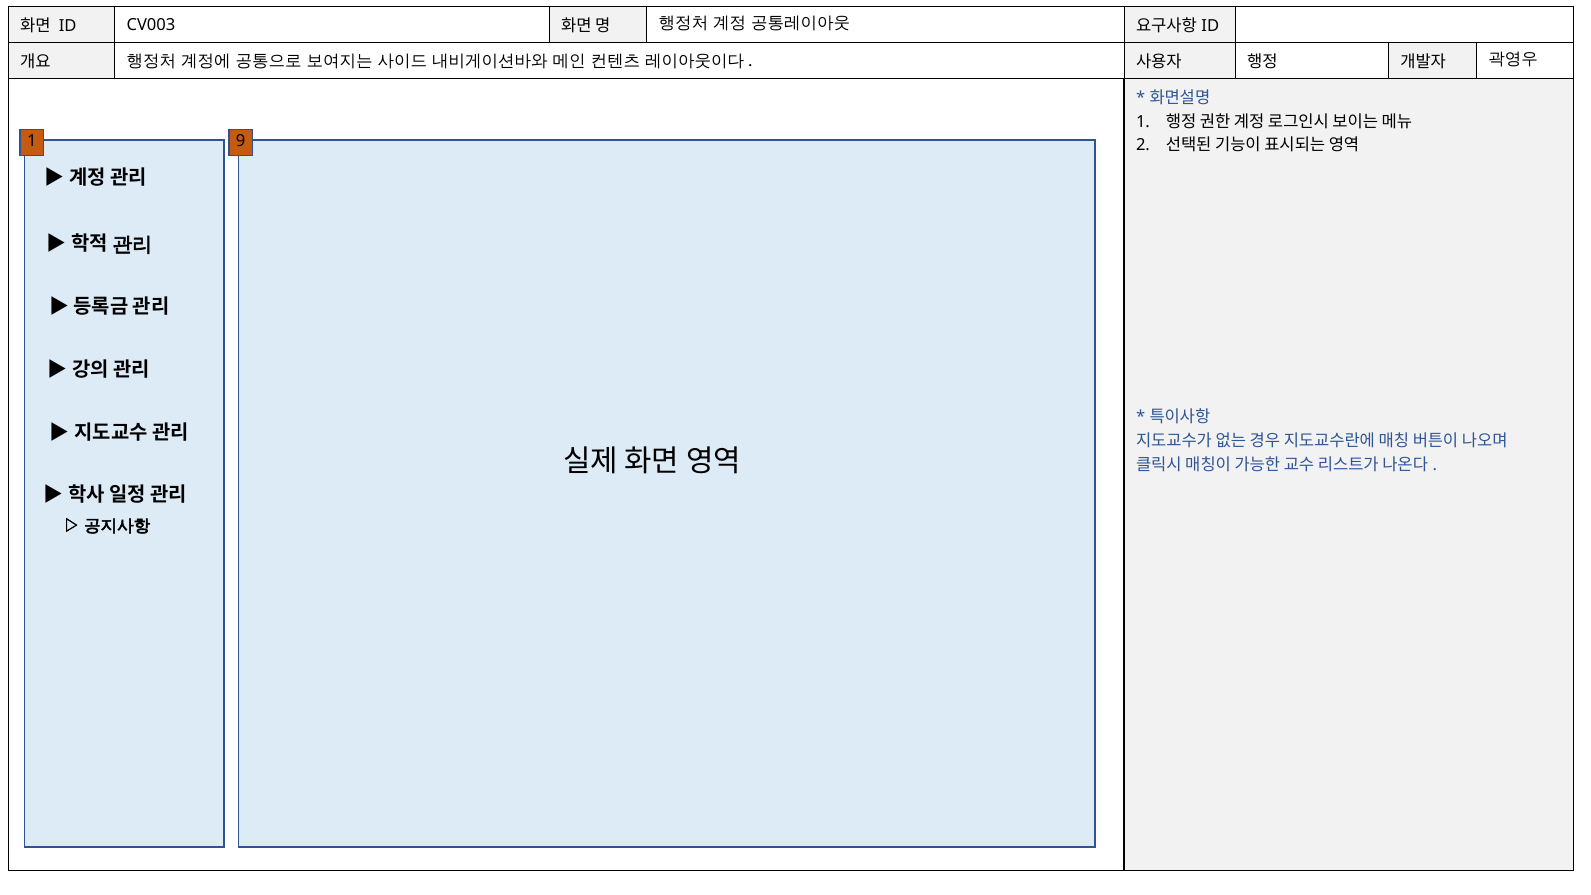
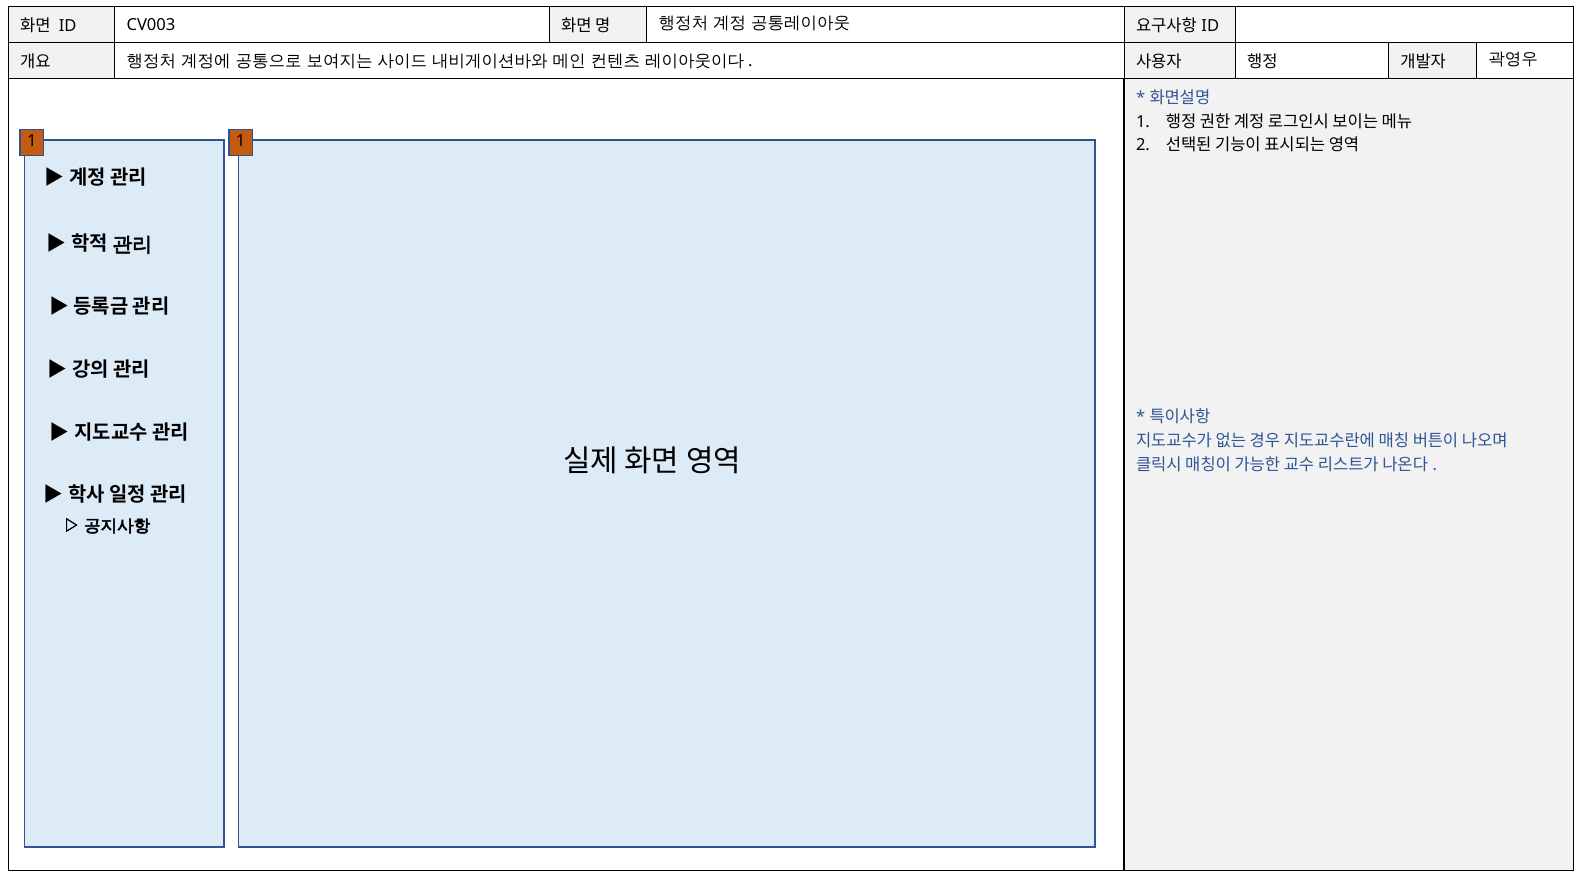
1 9: 9 -> 1 (241, 141)
